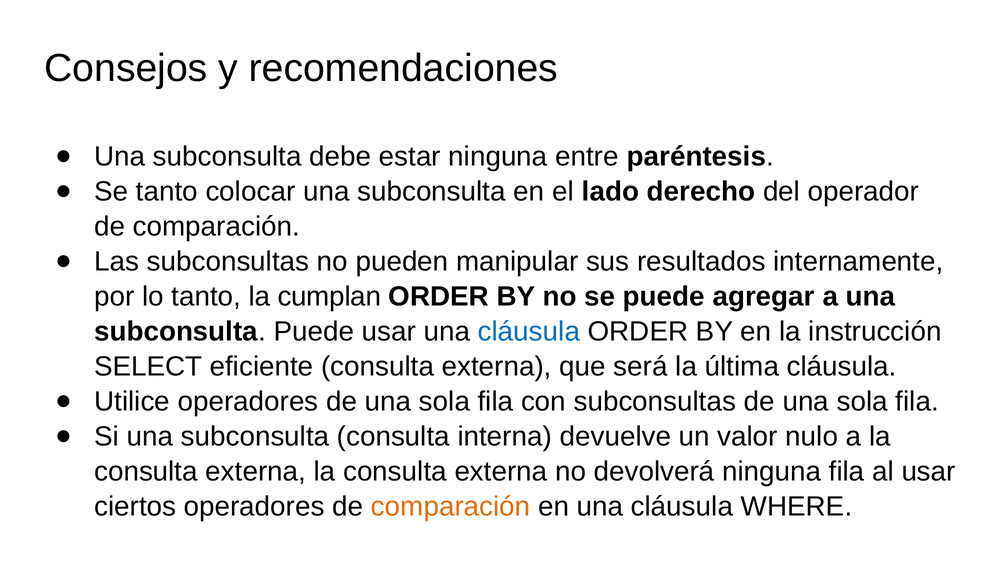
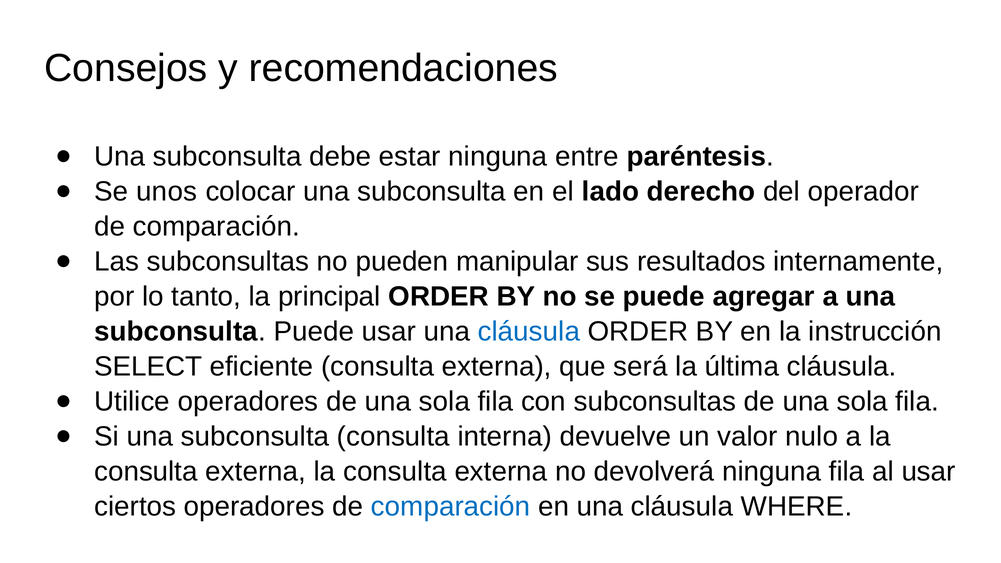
Se tanto: tanto -> unos (167, 191)
cumplan: cumplan -> principal (329, 297)
comparación colour: orange -> blue (451, 507)
